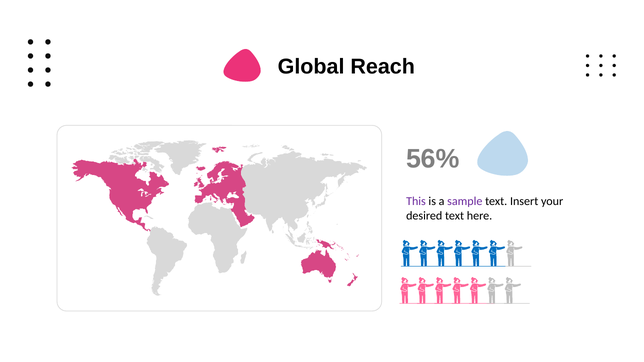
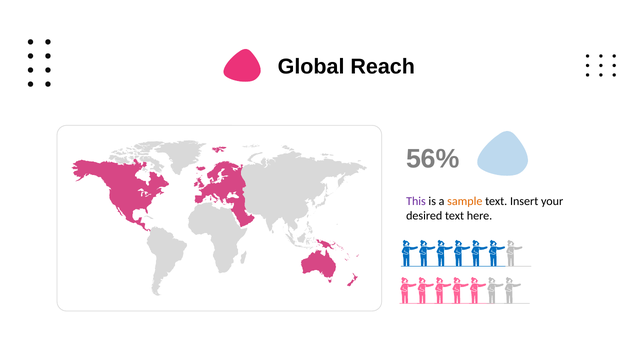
sample colour: purple -> orange (465, 201)
